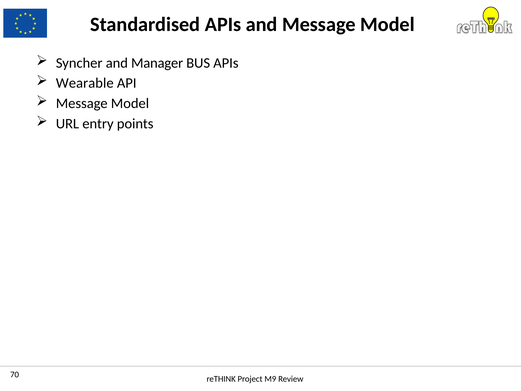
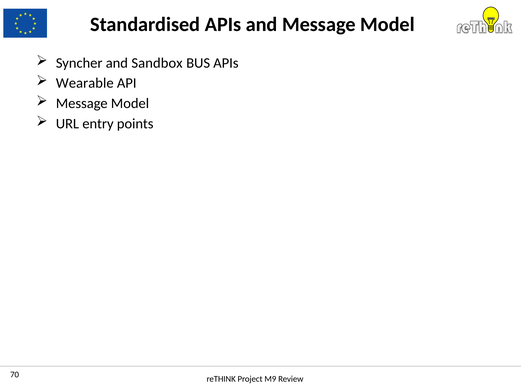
Manager: Manager -> Sandbox (157, 63)
